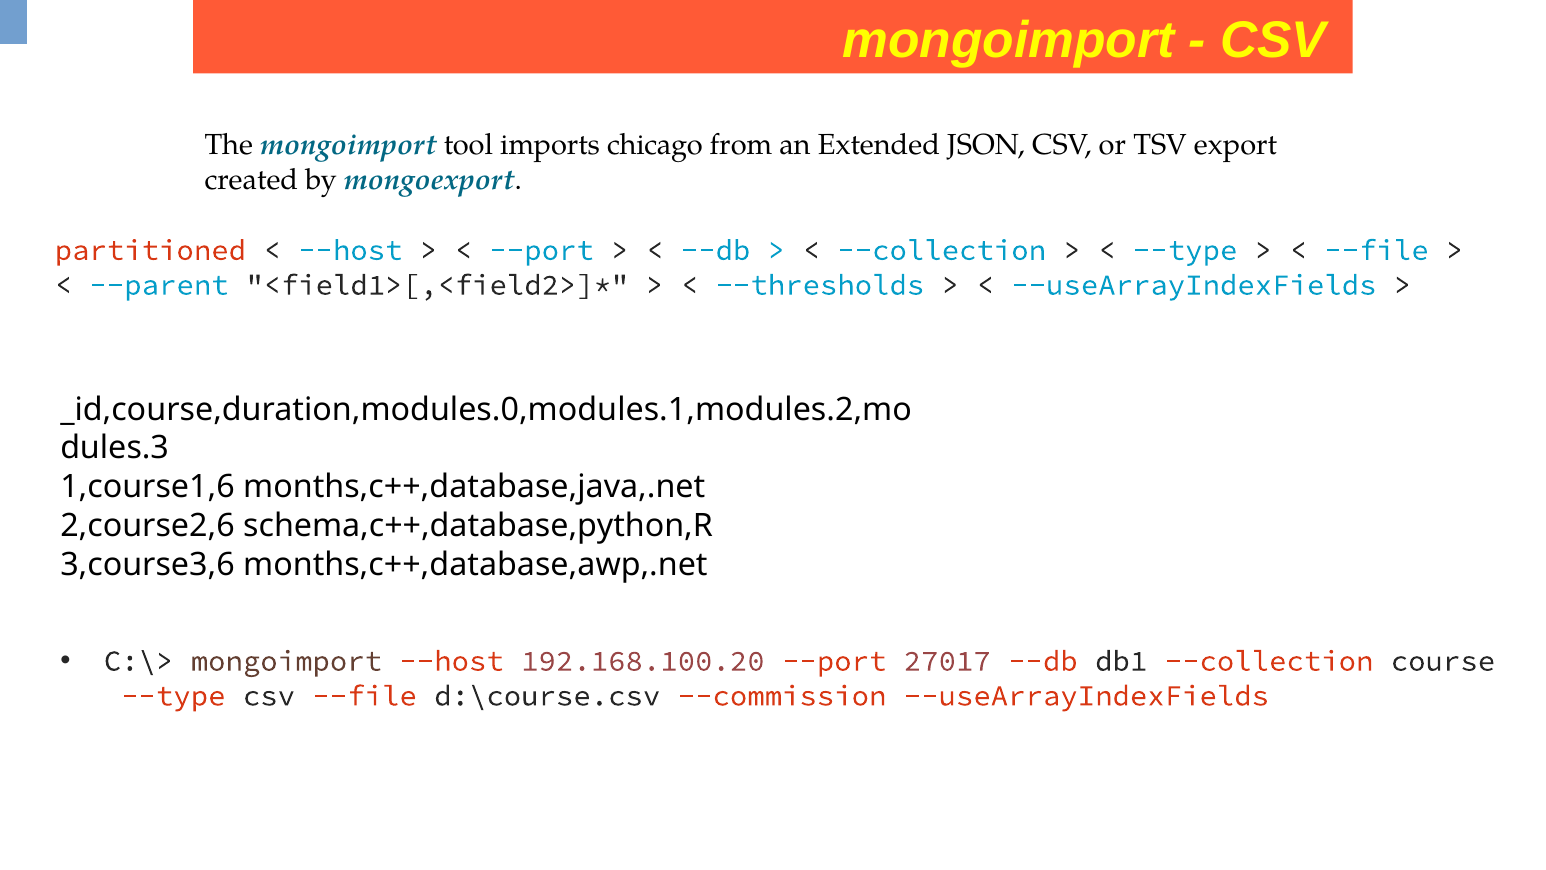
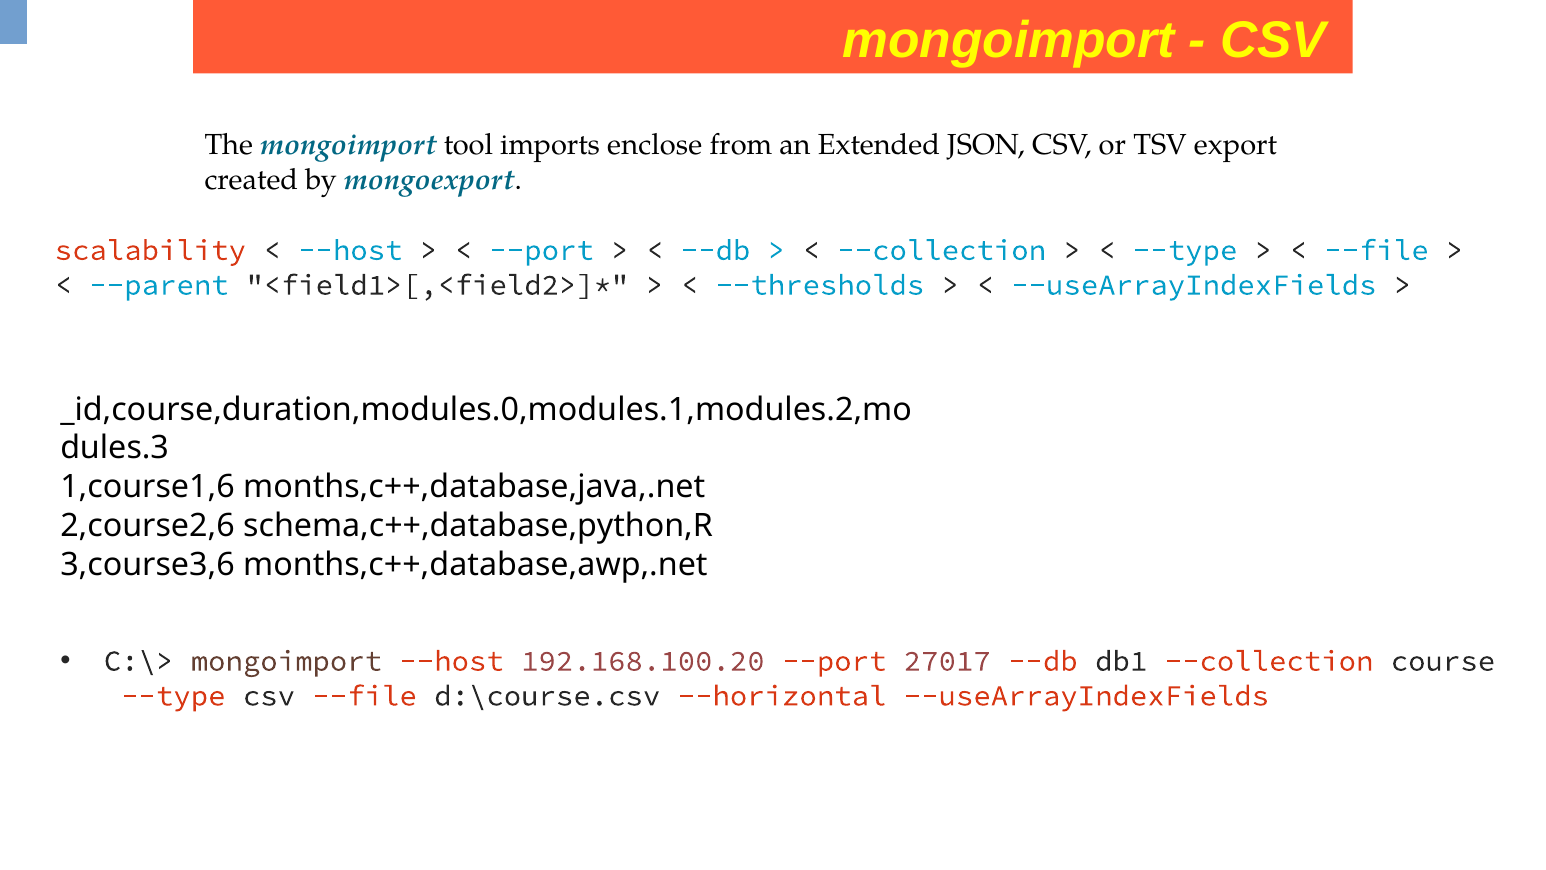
chicago: chicago -> enclose (655, 145)
partitioned: partitioned -> scalability (150, 250)
--commission: --commission -> --horizontal (782, 696)
